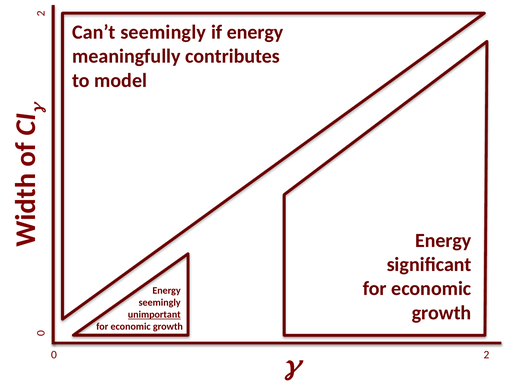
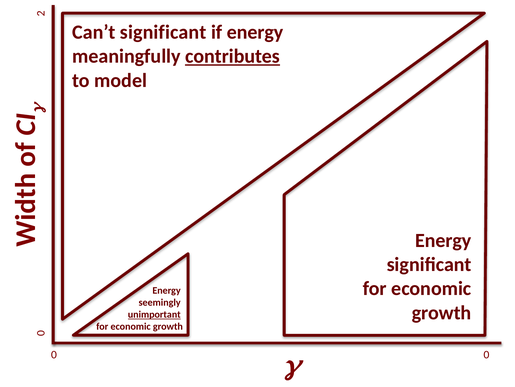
Can’t seemingly: seemingly -> significant (163, 32)
contributes underline: none -> present (233, 56)
2: 2 -> 0 (486, 354)
